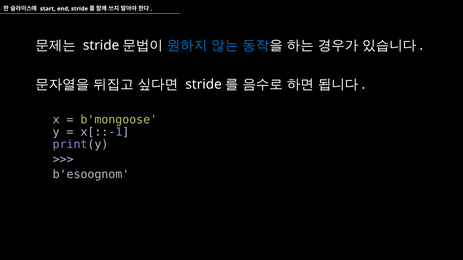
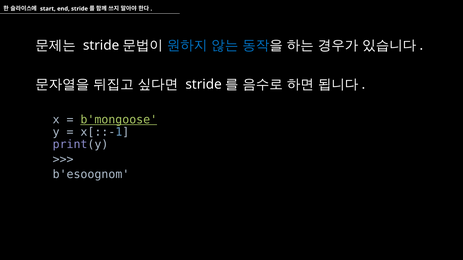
b'mongoose underline: none -> present (119, 120)
